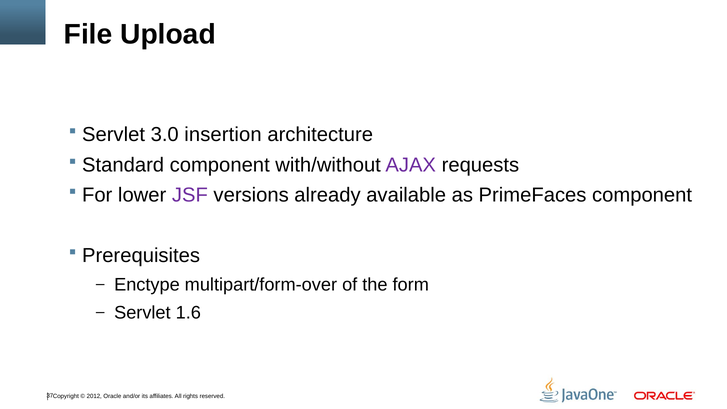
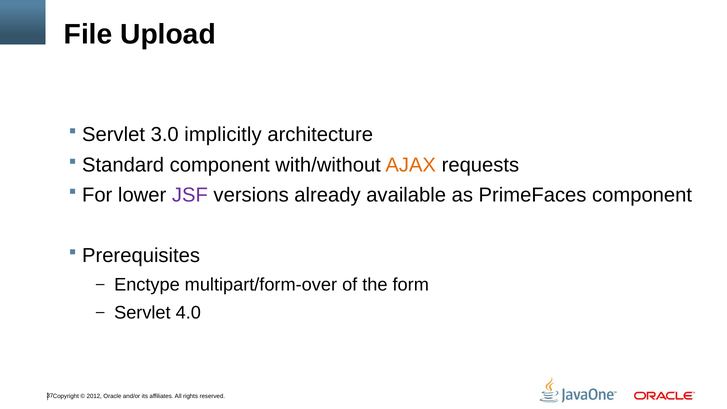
insertion: insertion -> implicitly (223, 135)
AJAX colour: purple -> orange (411, 165)
1.6: 1.6 -> 4.0 (188, 313)
